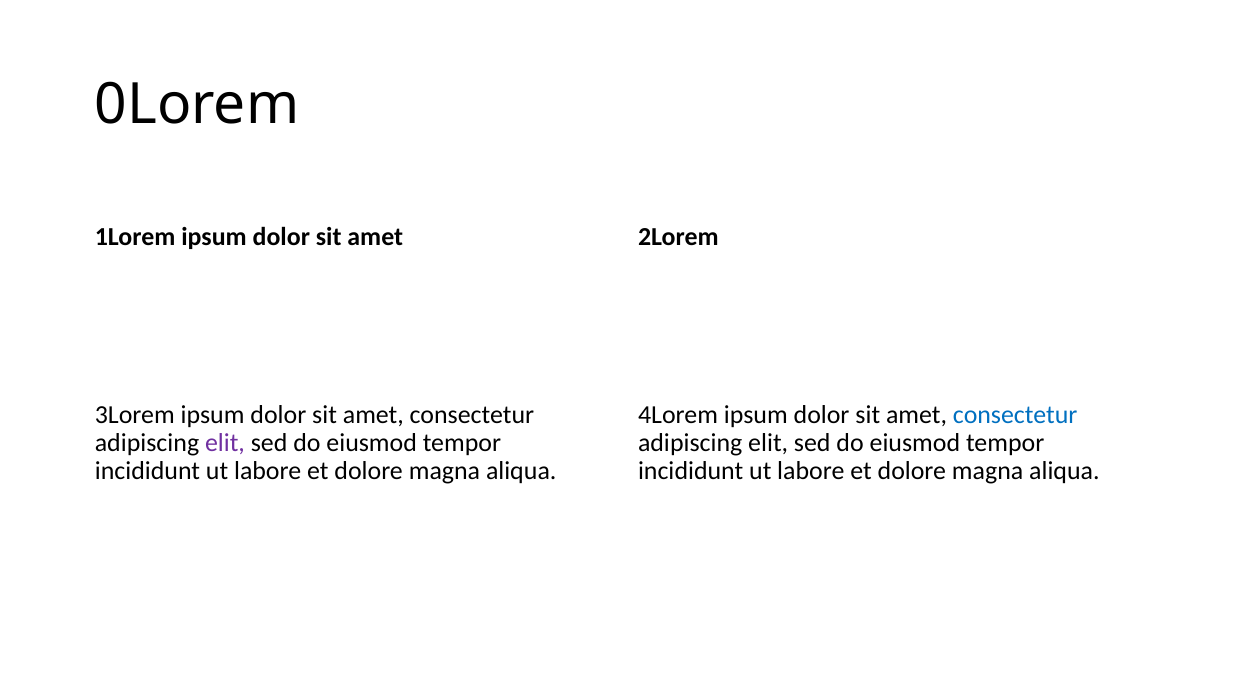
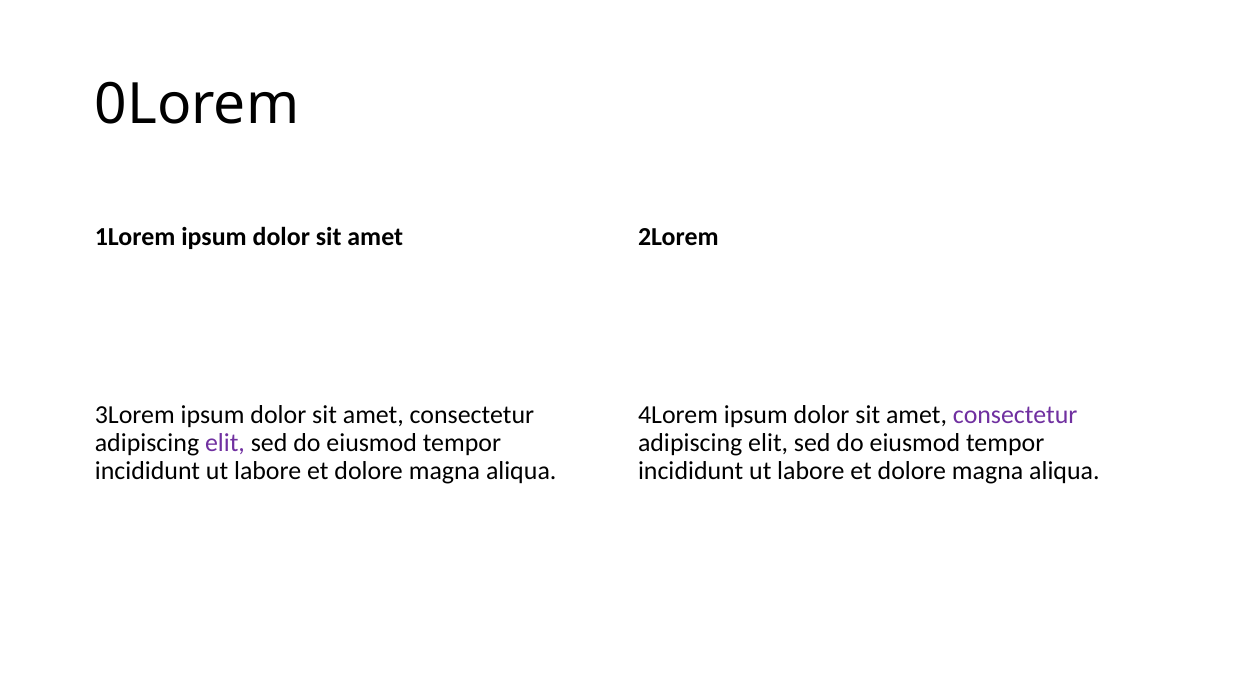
consectetur colour: blue -> purple (1015, 415)
